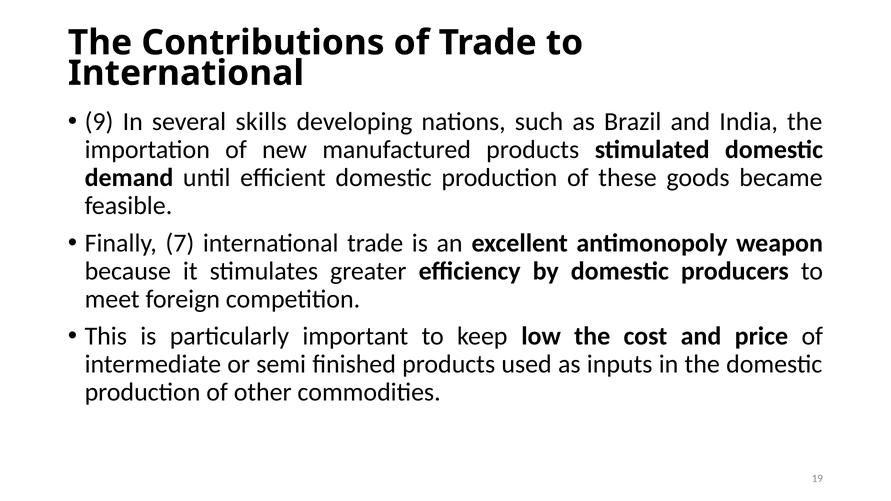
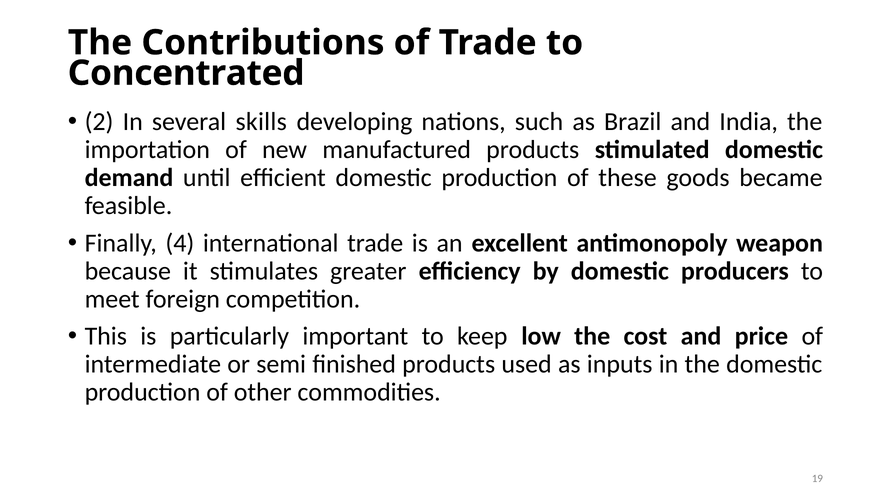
International: International -> Concentrated (186, 73)
9: 9 -> 2 (99, 122)
7: 7 -> 4 (180, 243)
